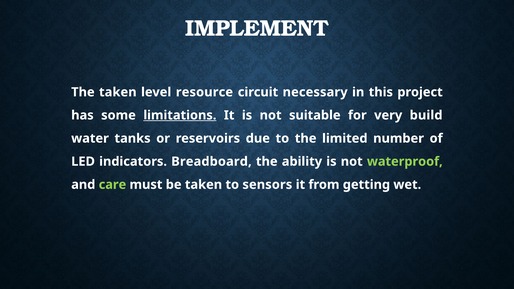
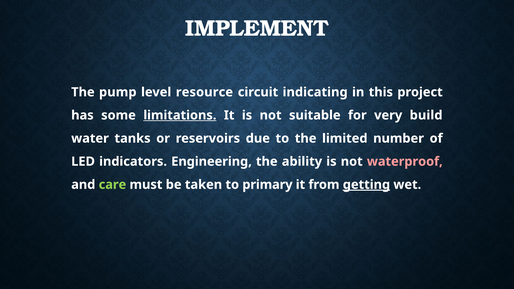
The taken: taken -> pump (118, 92)
necessary: necessary -> indicating (315, 92)
Breadboard: Breadboard -> Engineering (212, 162)
waterproof colour: light green -> pink (405, 162)
sensors: sensors -> primary (267, 185)
getting underline: none -> present (366, 185)
